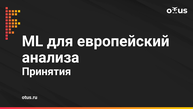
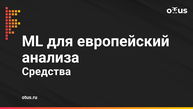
Принятия: Принятия -> Средства (46, 71)
